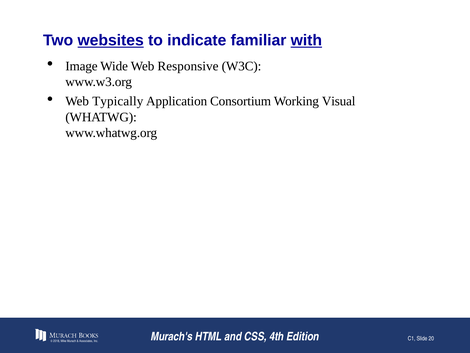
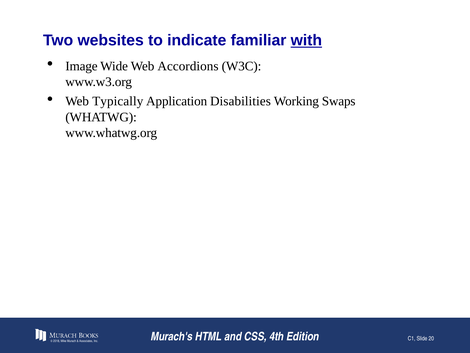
websites underline: present -> none (111, 40)
Responsive: Responsive -> Accordions (188, 66)
Consortium: Consortium -> Disabilities (240, 101)
Visual: Visual -> Swaps (339, 101)
